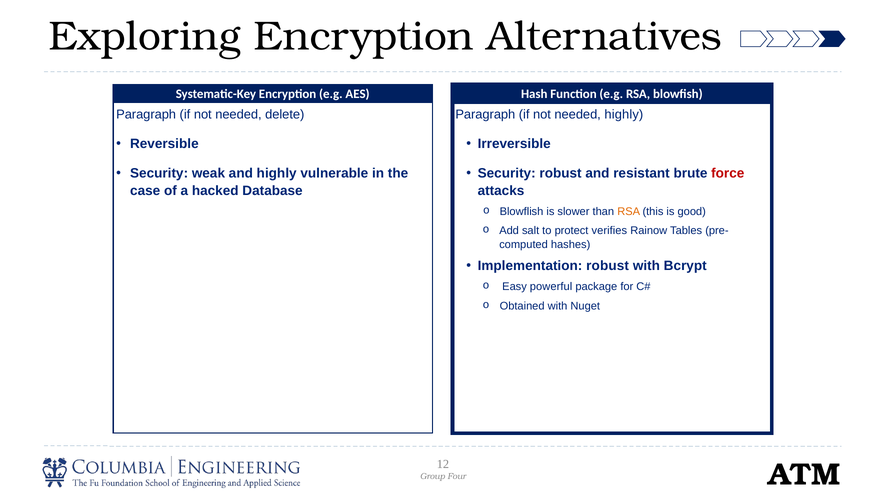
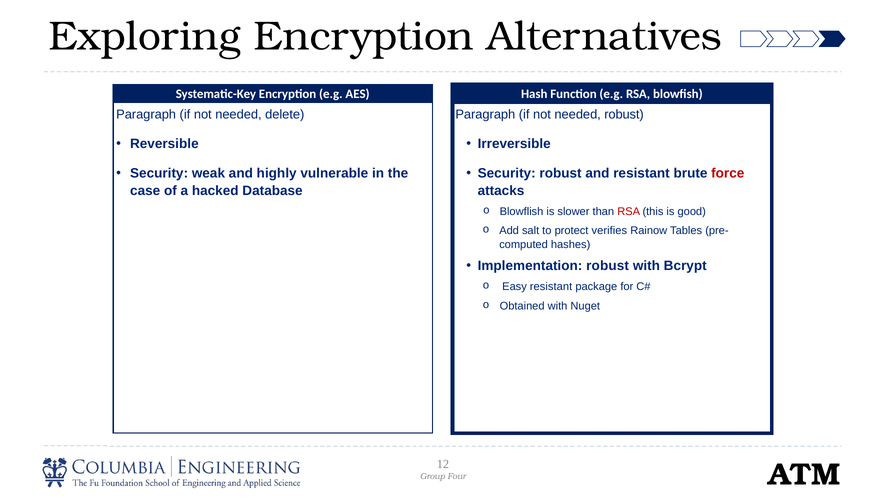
needed highly: highly -> robust (624, 115)
RSA colour: orange -> red (629, 212)
Easy powerful: powerful -> resistant (551, 287)
